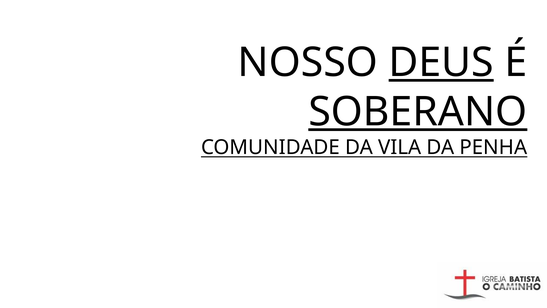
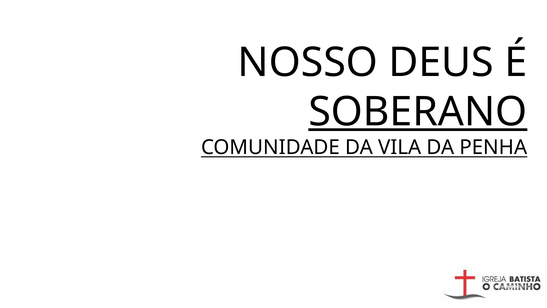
DEUS underline: present -> none (441, 63)
